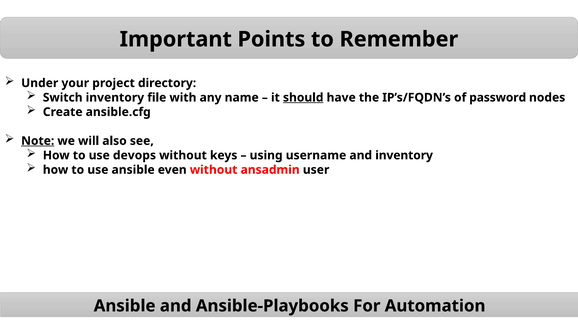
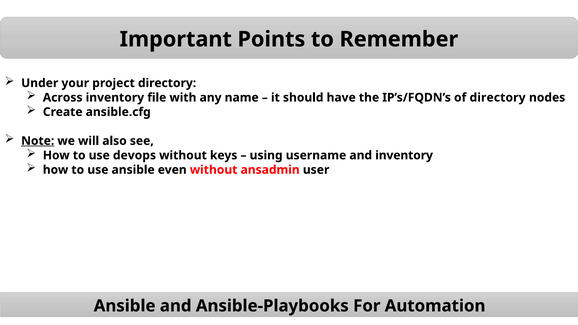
Switch: Switch -> Across (63, 98)
should underline: present -> none (303, 98)
of password: password -> directory (498, 98)
